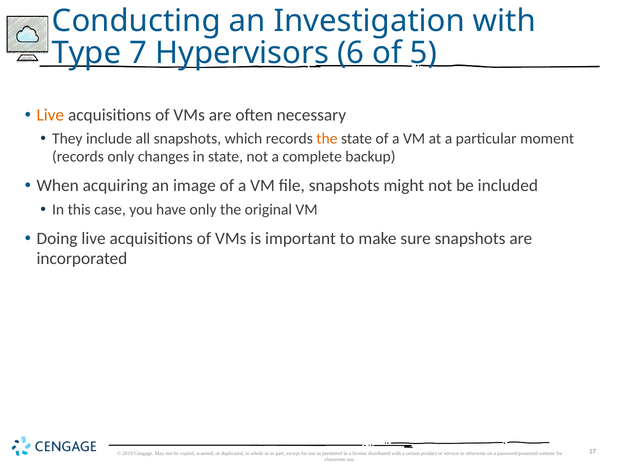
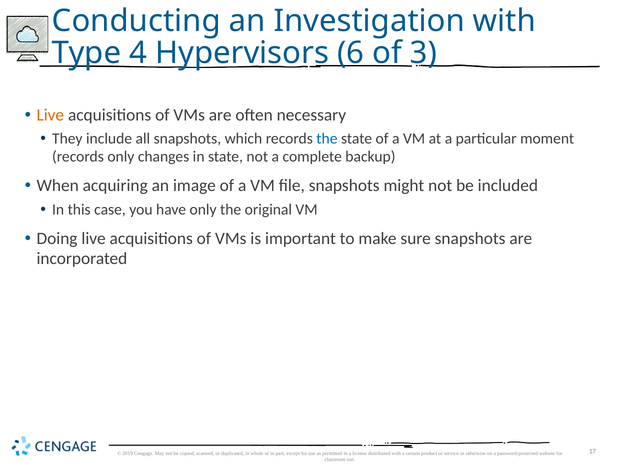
7: 7 -> 4 (138, 53)
5: 5 -> 3 (423, 53)
the colour: orange -> blue (327, 139)
